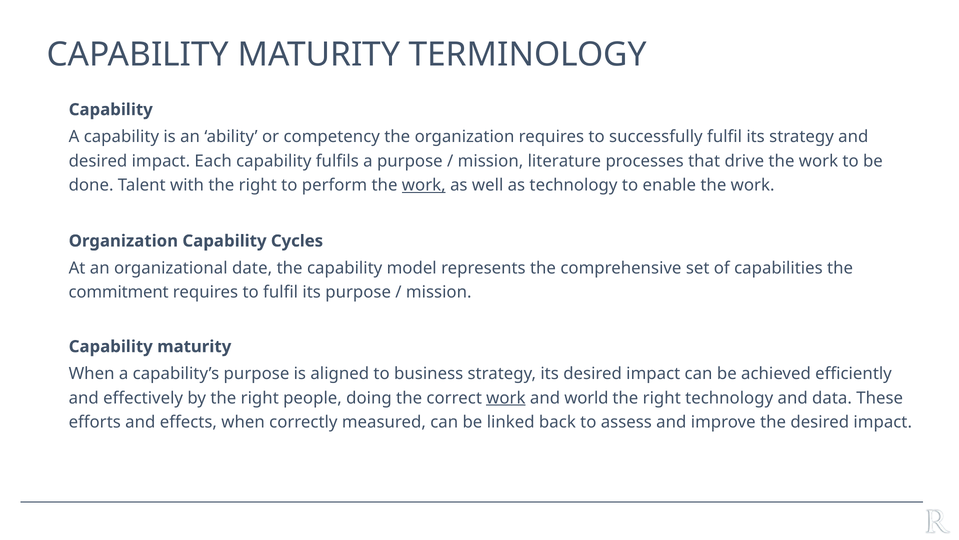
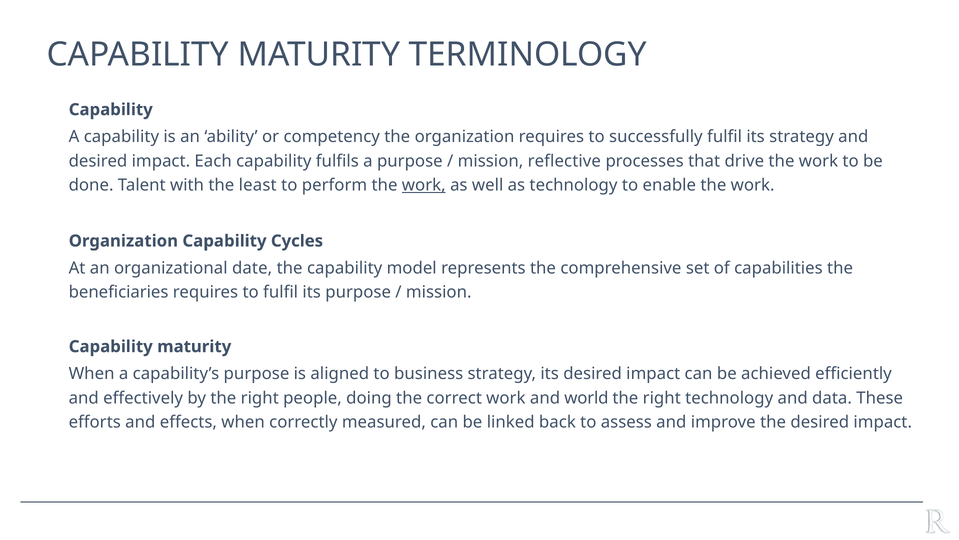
literature: literature -> reflective (564, 161)
with the right: right -> least (258, 185)
commitment: commitment -> beneficiaries (119, 292)
work underline: present -> none (506, 398)
